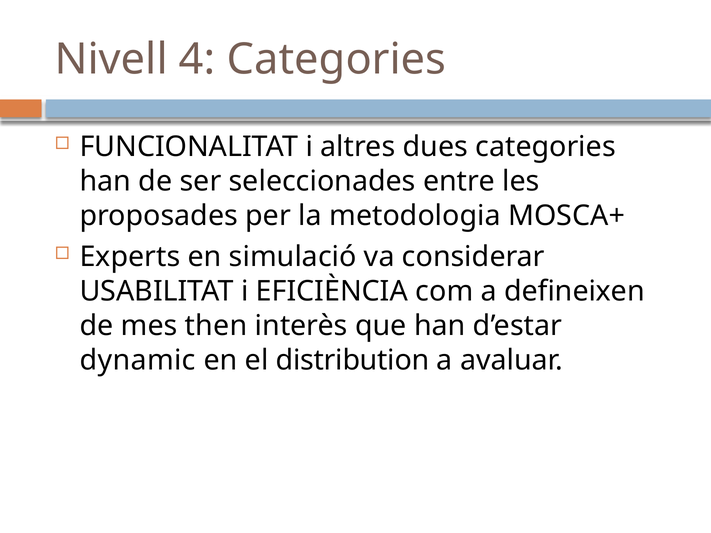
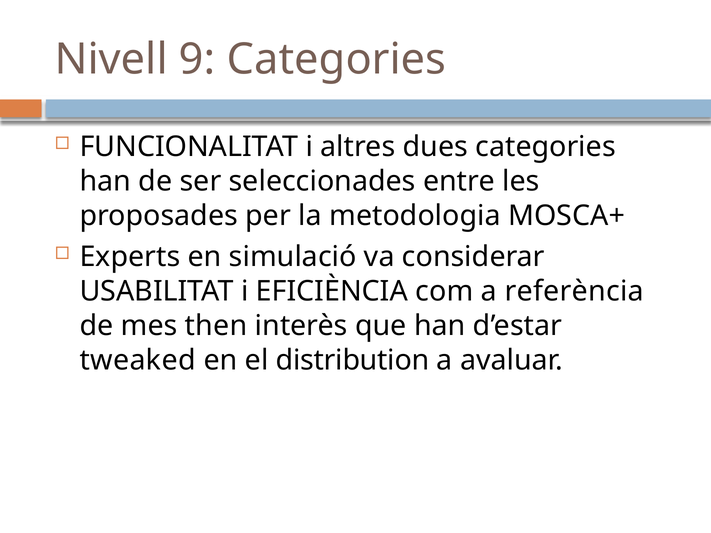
4: 4 -> 9 (197, 59)
defineixen: defineixen -> referència (574, 292)
dynamic: dynamic -> tweaked (138, 360)
